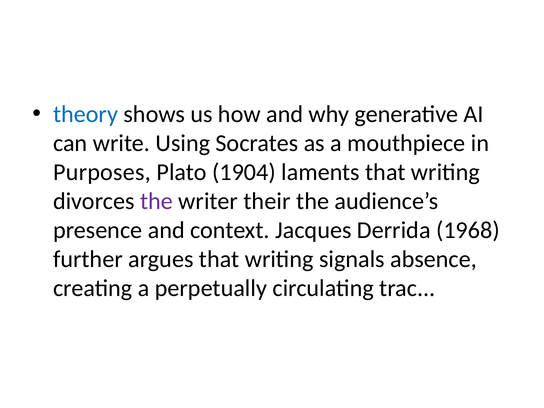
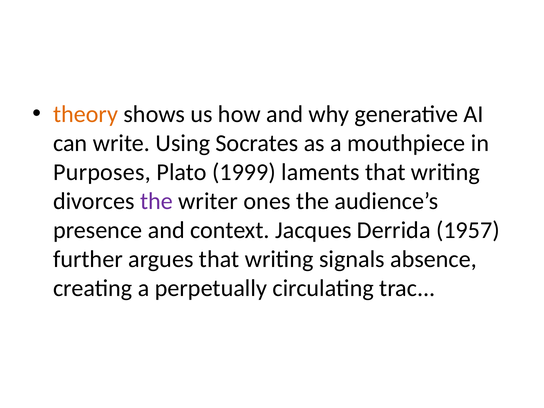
theory colour: blue -> orange (86, 114)
1904: 1904 -> 1999 (244, 172)
their: their -> ones (267, 201)
1968: 1968 -> 1957 (468, 230)
